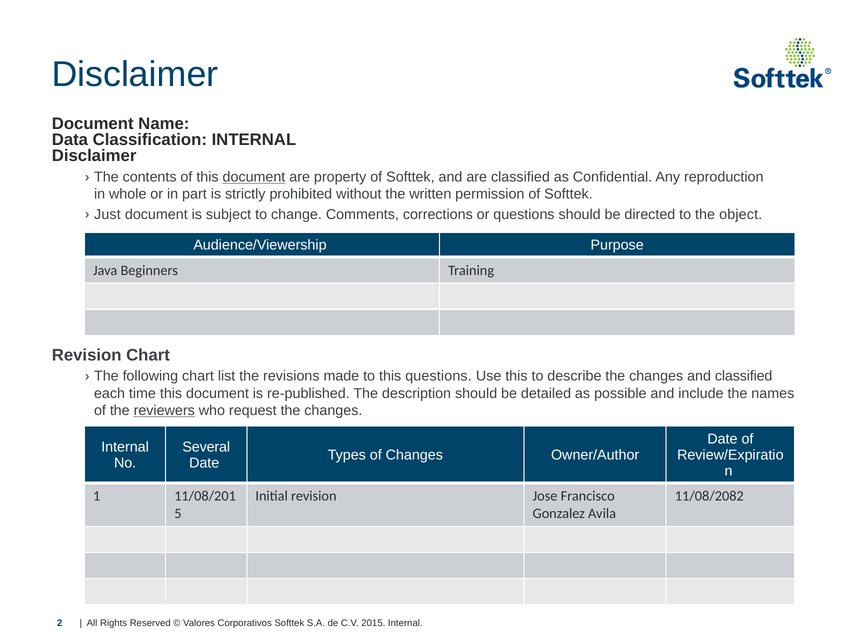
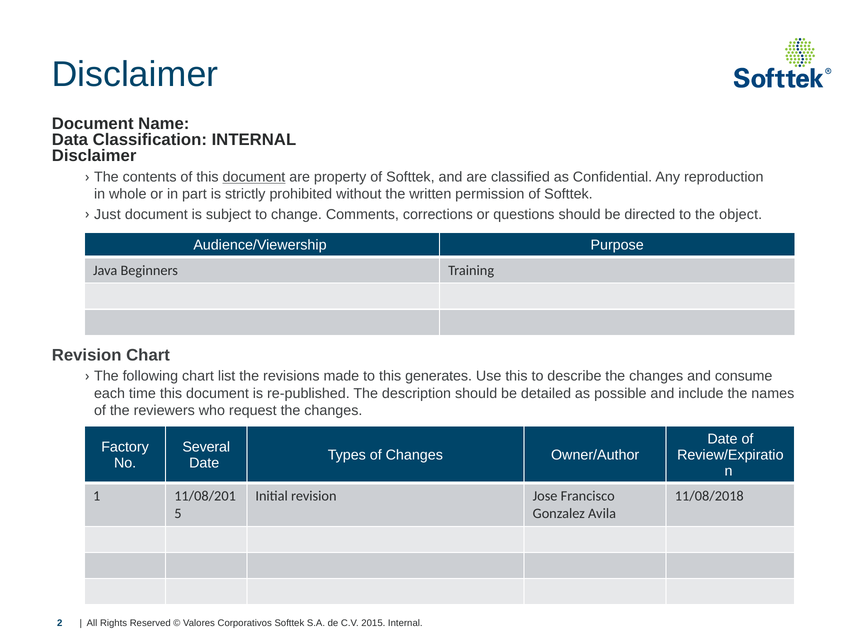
this questions: questions -> generates (439, 376)
and classified: classified -> consume (744, 376)
reviewers underline: present -> none (164, 411)
Internal: Internal -> Factory (125, 447)
11/08/2082: 11/08/2082 -> 11/08/2018 (709, 496)
